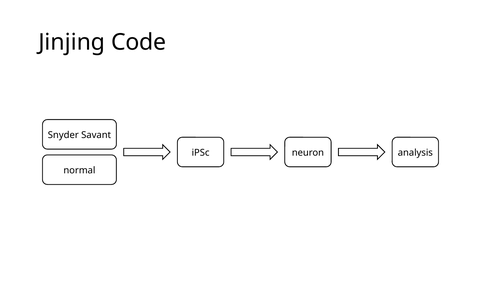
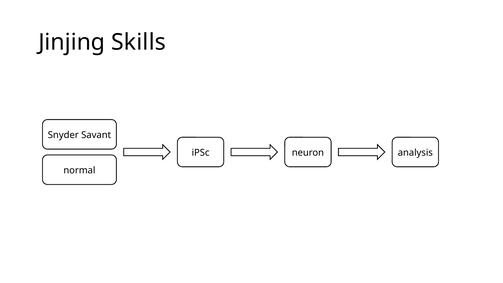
Code: Code -> Skills (138, 42)
